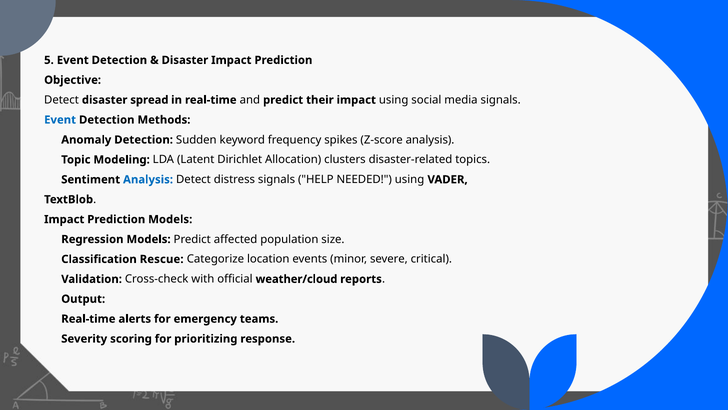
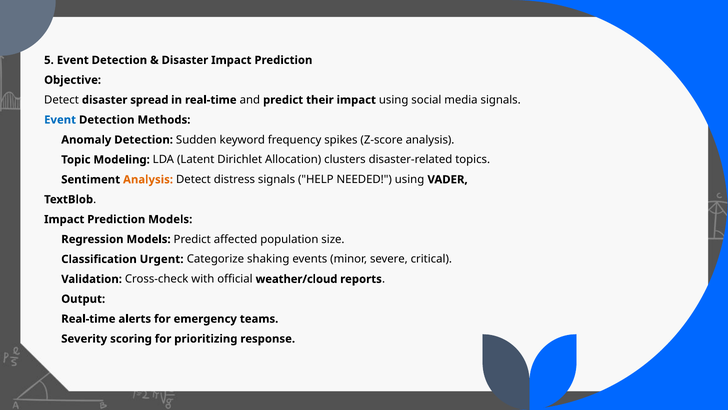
Analysis colour: blue -> orange (148, 179)
Rescue: Rescue -> Urgent (162, 259)
location: location -> shaking (268, 259)
